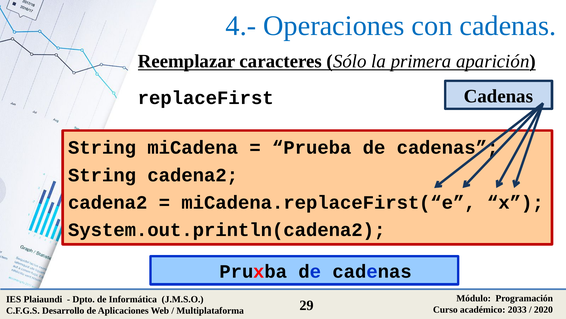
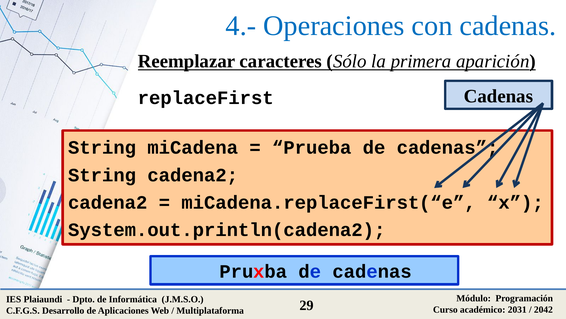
2033: 2033 -> 2031 (517, 309)
2020: 2020 -> 2042 (543, 309)
